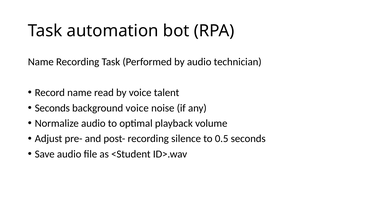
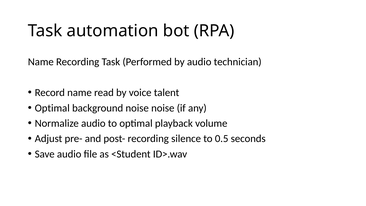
Seconds: Seconds -> Optimal (52, 108)
background voice: voice -> noise (137, 108)
